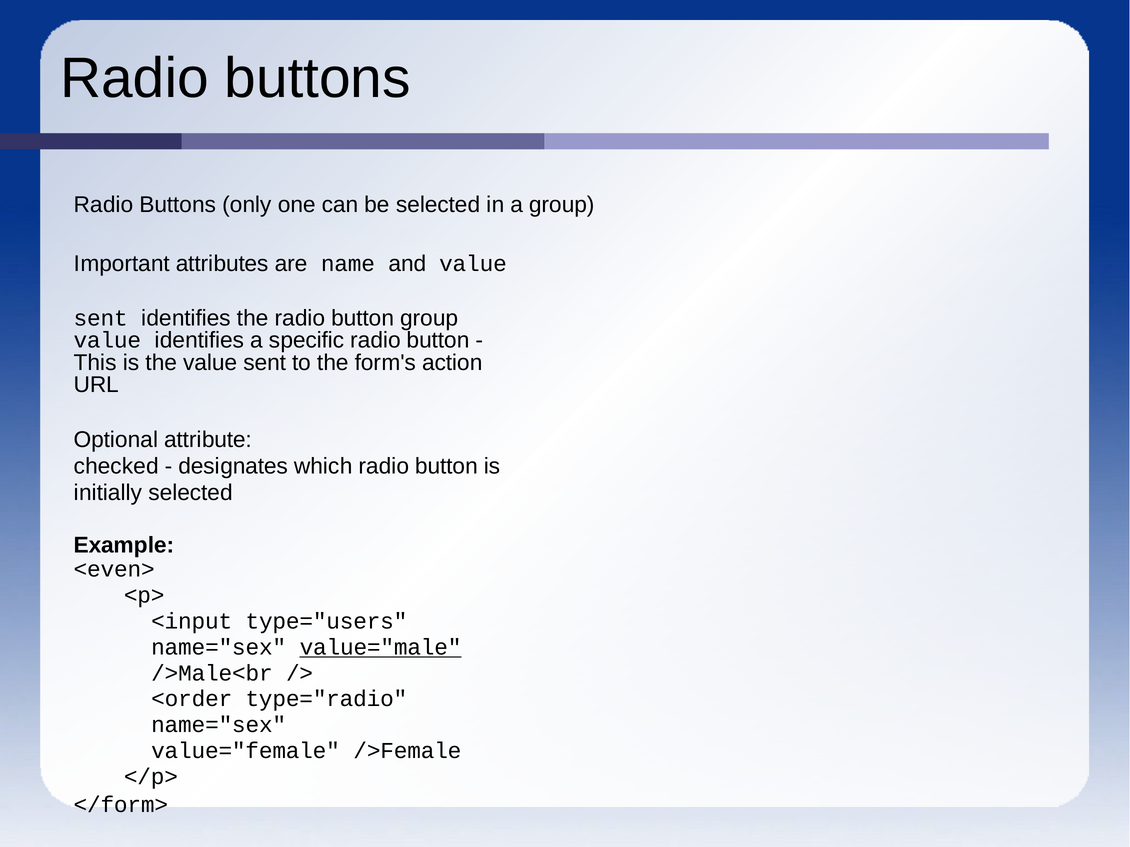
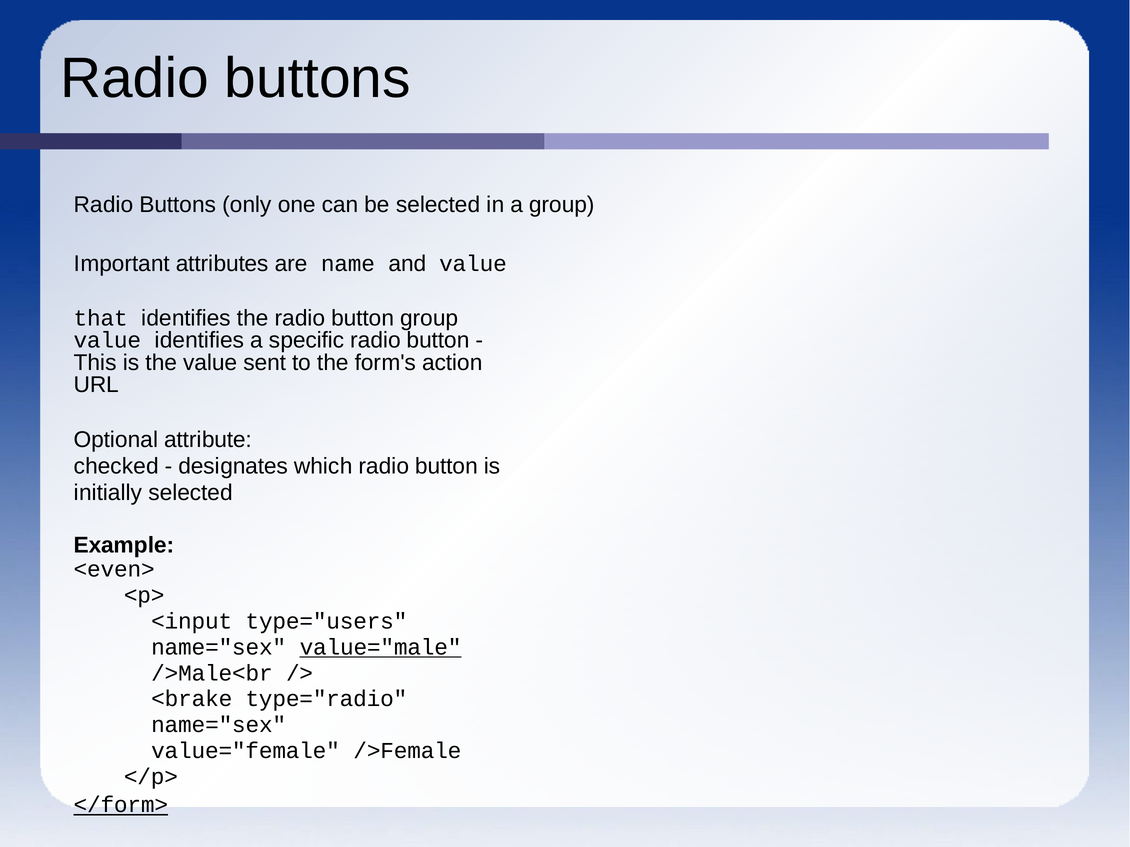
sent: sent -> that (101, 318)
<order: <order -> <brake (192, 699)
</form> underline: none -> present (121, 805)
